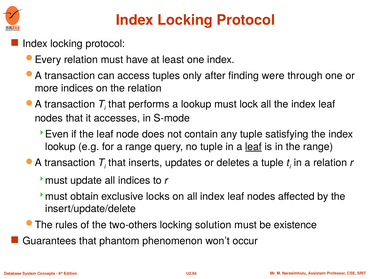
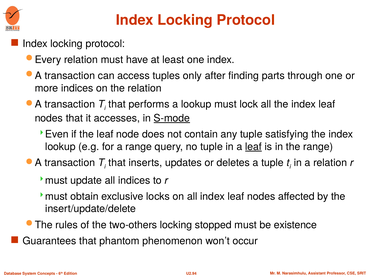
were: were -> parts (273, 76)
S-mode underline: none -> present (172, 118)
solution: solution -> stopped (213, 225)
